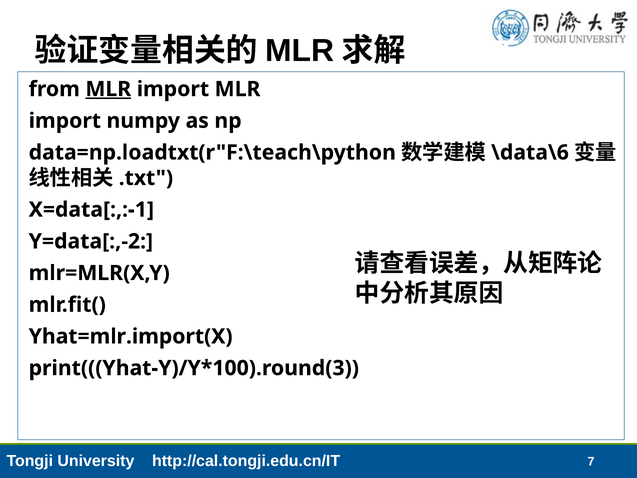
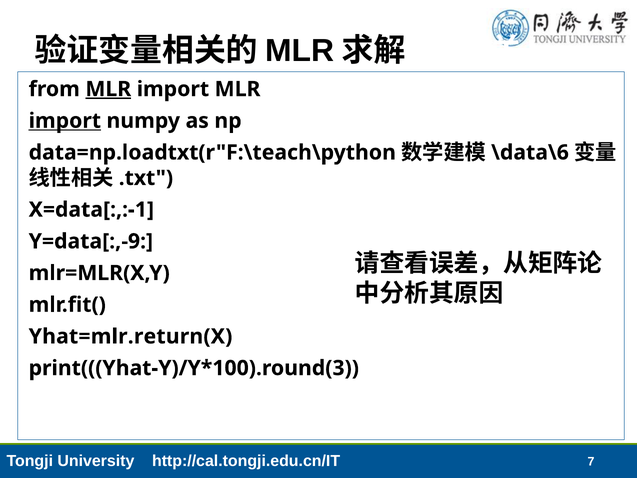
import underline: none -> present (65, 121)
Y=data[:,-2: Y=data[:,-2 -> Y=data[:,-9 (91, 241)
Yhat=mlr.import(X: Yhat=mlr.import(X -> Yhat=mlr.return(X (131, 336)
